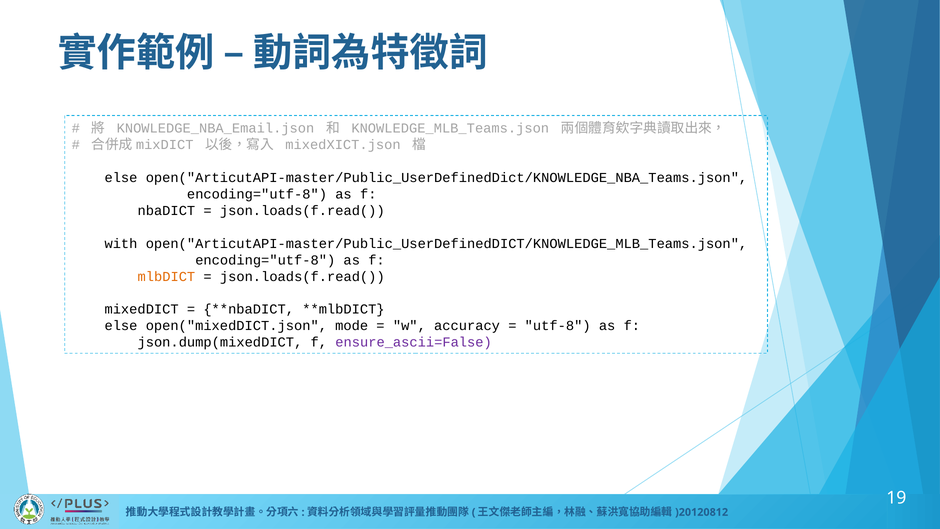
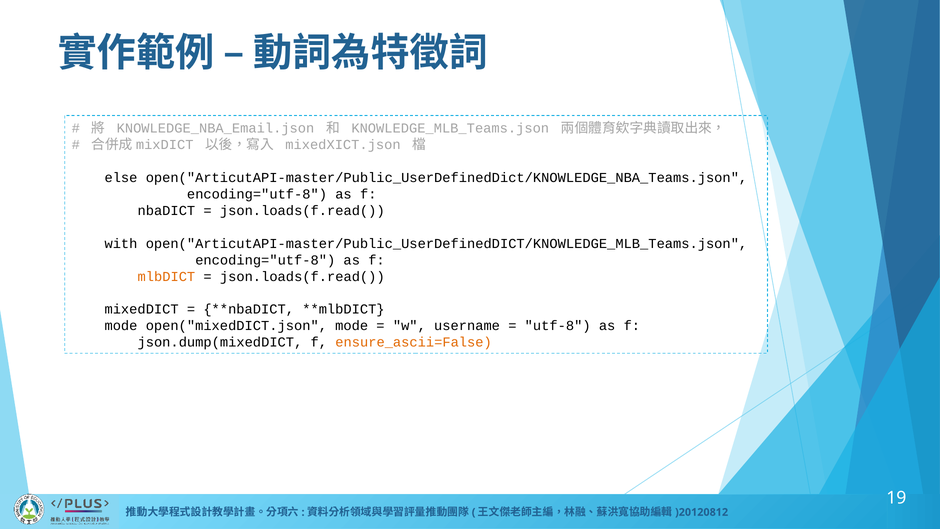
else: else -> mode (121, 326)
accuracy: accuracy -> username (467, 326)
ensure_ascii=False colour: purple -> orange (414, 342)
